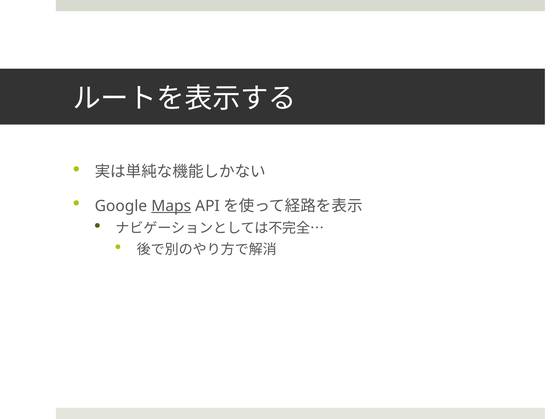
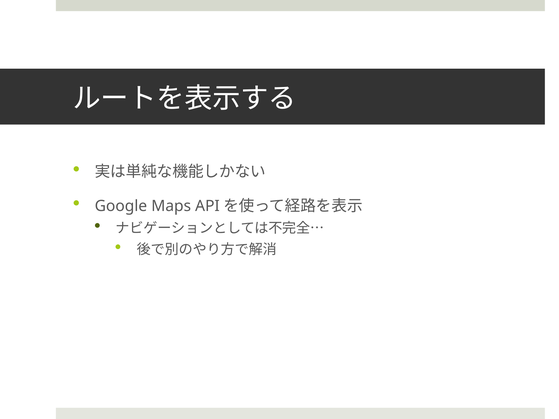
Maps underline: present -> none (171, 206)
